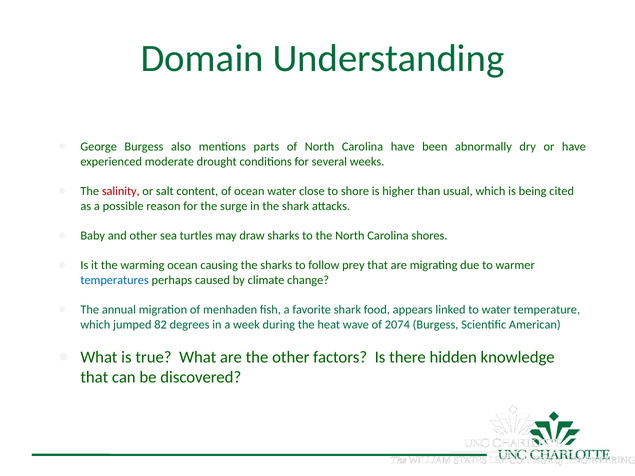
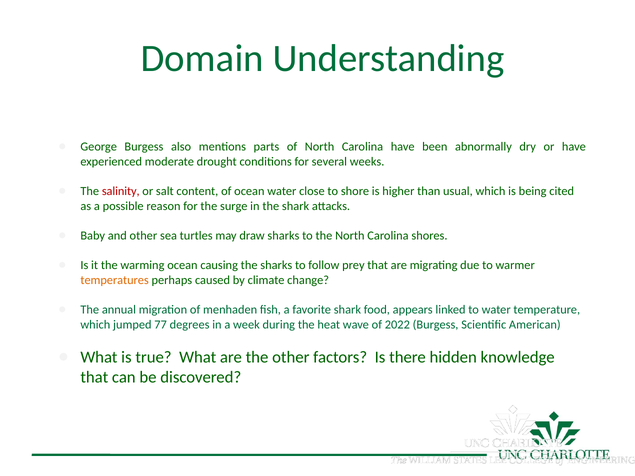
temperatures colour: blue -> orange (115, 280)
82: 82 -> 77 (161, 325)
2074: 2074 -> 2022 (397, 325)
